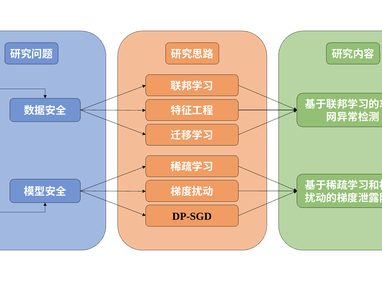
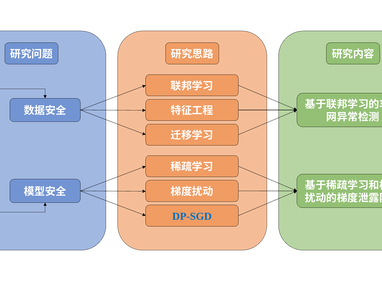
DP-SGD colour: black -> blue (192, 217)
